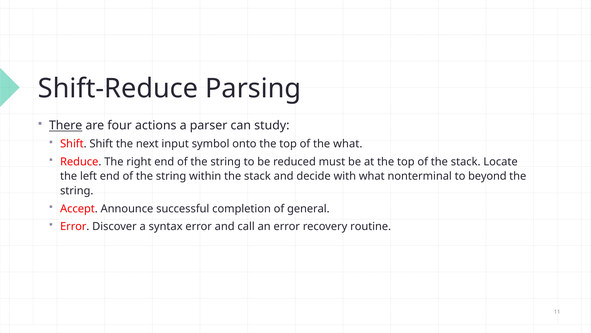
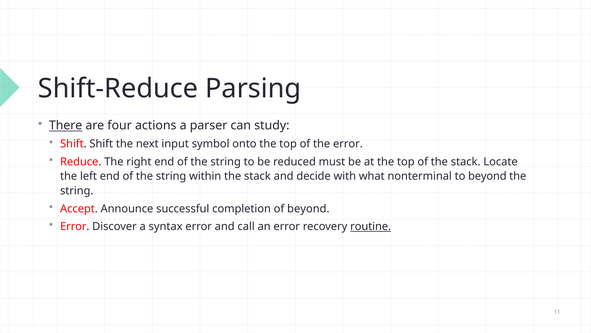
the what: what -> error (348, 144)
of general: general -> beyond (308, 208)
routine underline: none -> present (371, 226)
